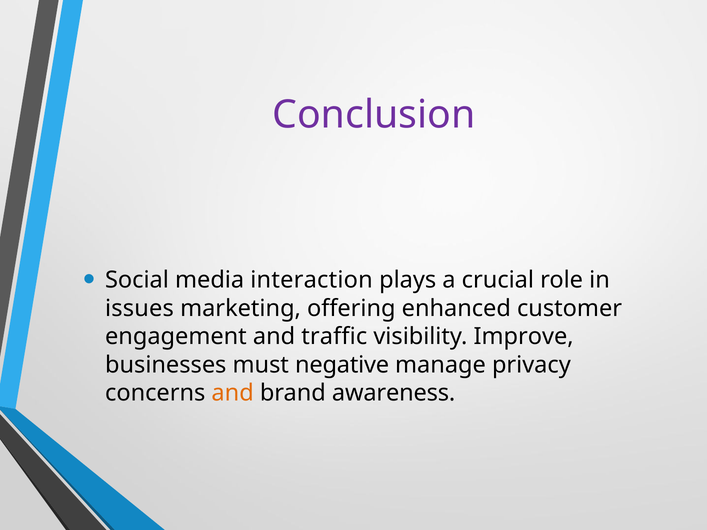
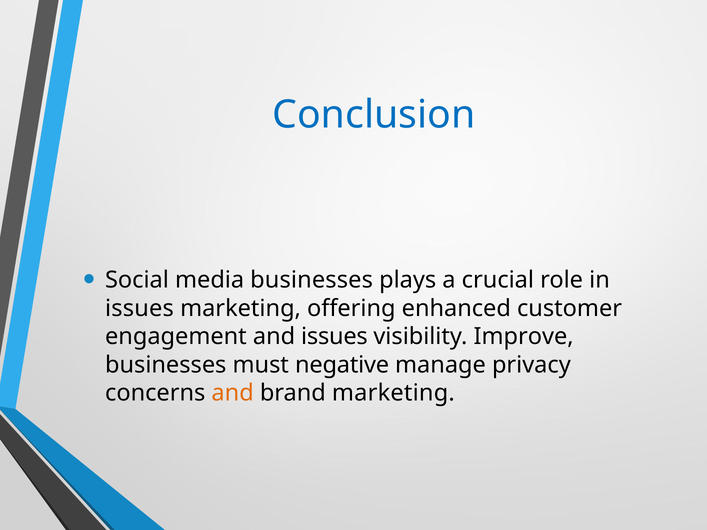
Conclusion colour: purple -> blue (374, 115)
media interaction: interaction -> businesses (312, 280)
and traffic: traffic -> issues (334, 337)
brand awareness: awareness -> marketing (393, 393)
